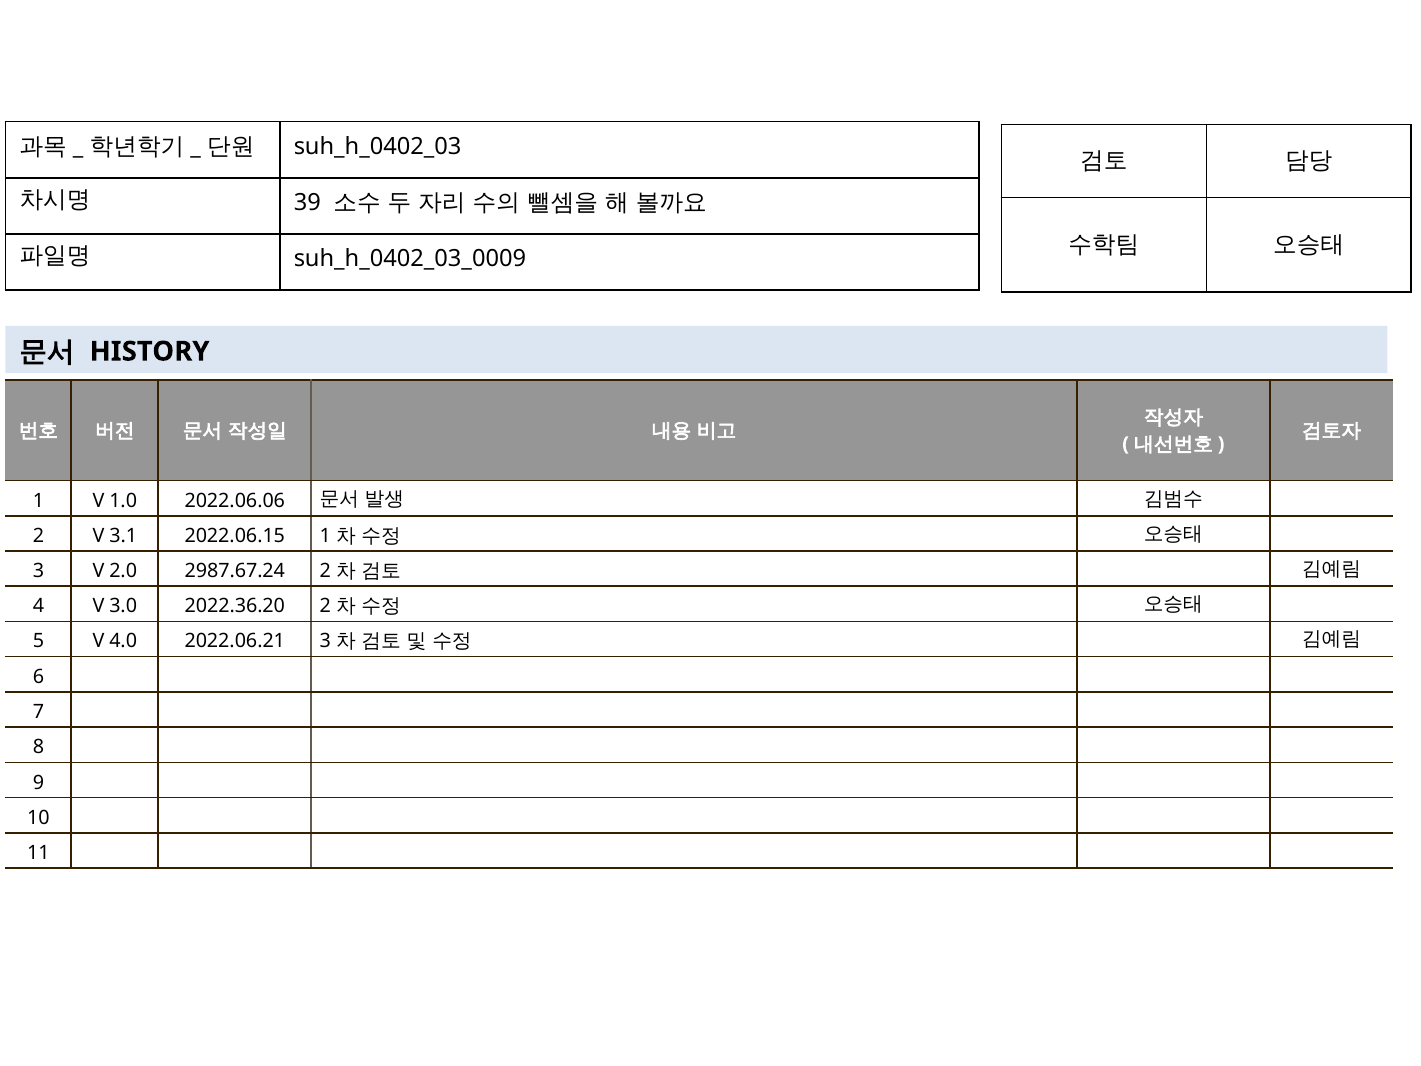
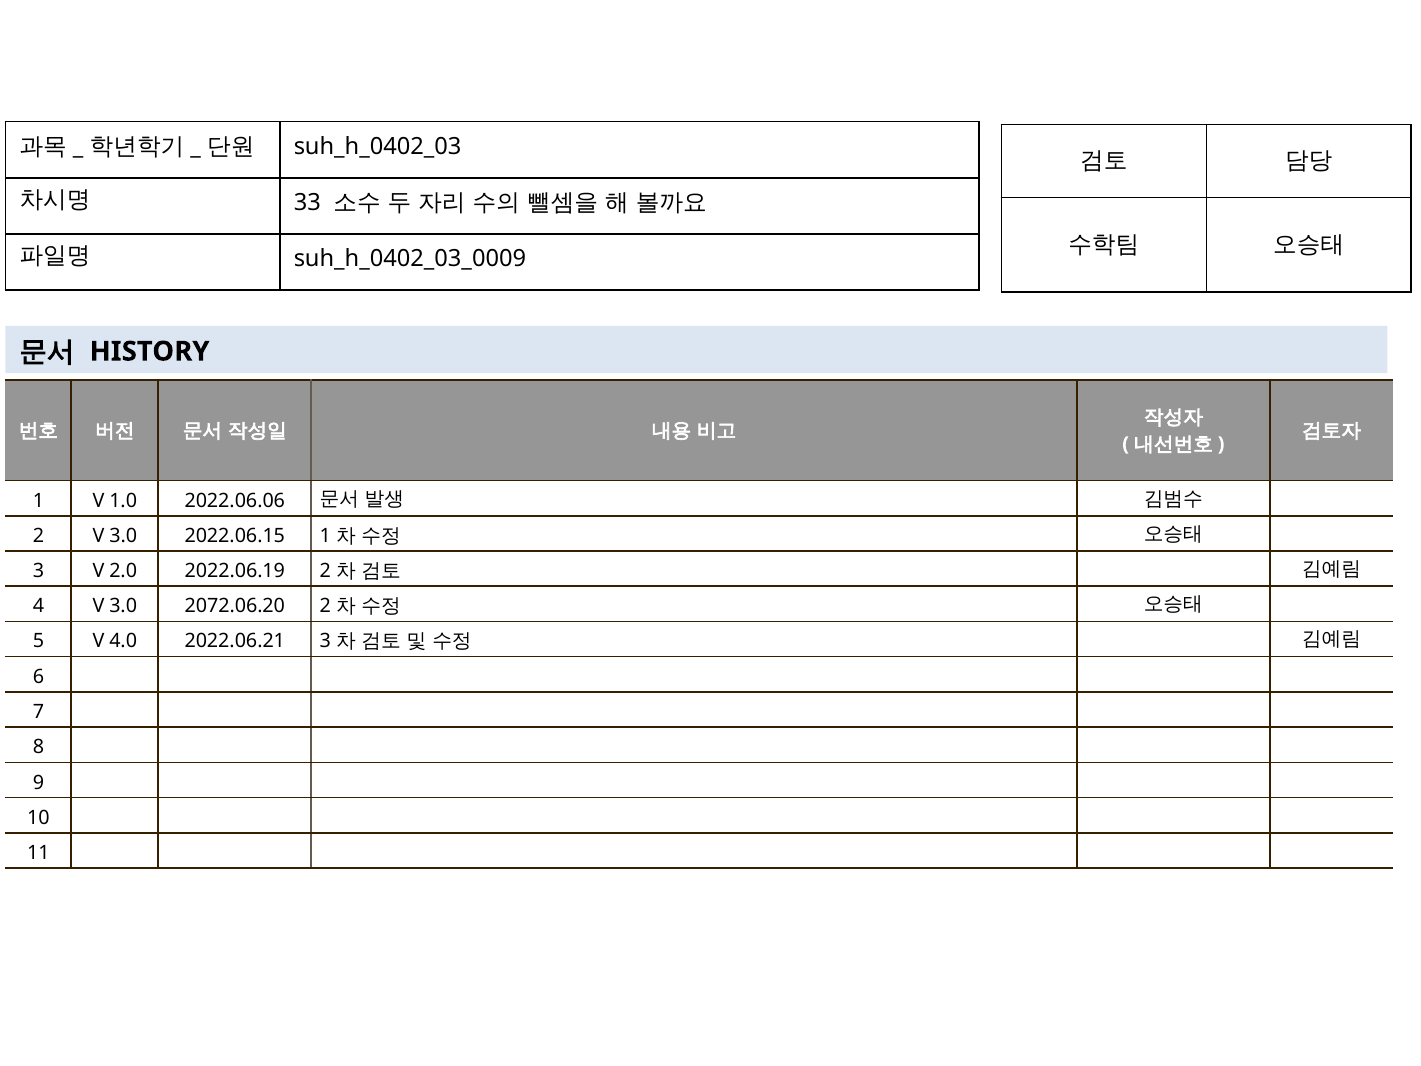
39: 39 -> 33 (307, 202)
2 V 3.1: 3.1 -> 3.0 (123, 536)
2987.67.24: 2987.67.24 -> 2022.06.19 (235, 571)
2022.36.20: 2022.36.20 -> 2072.06.20 (235, 606)
